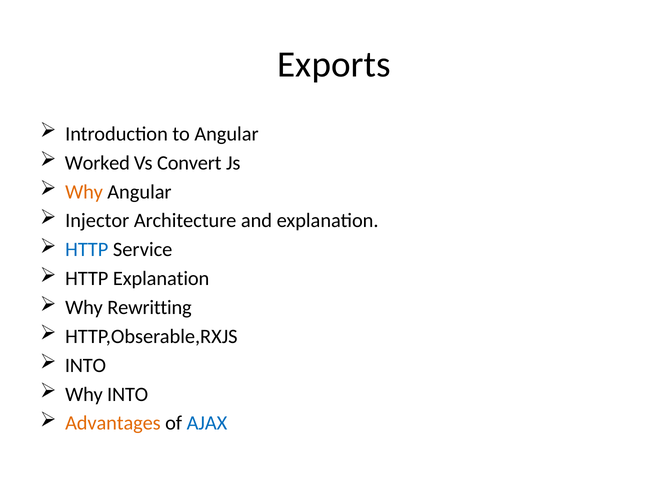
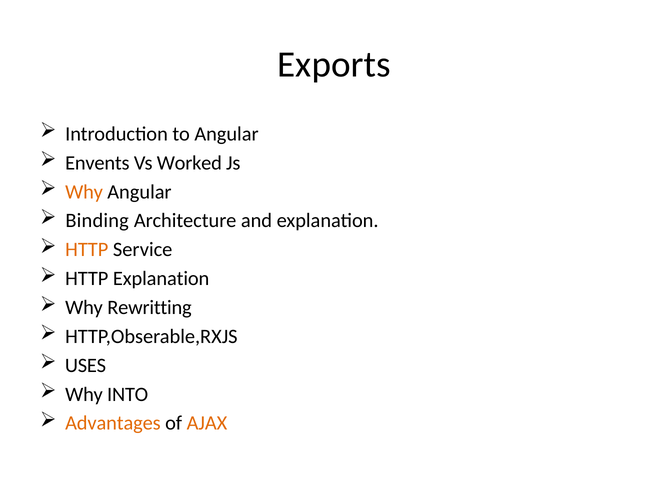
Worked: Worked -> Envents (97, 163)
Convert: Convert -> Worked (189, 163)
Injector: Injector -> Binding (97, 221)
HTTP colour: blue -> orange (87, 250)
INTO: INTO -> USES (86, 365)
AJAX colour: blue -> orange (207, 423)
